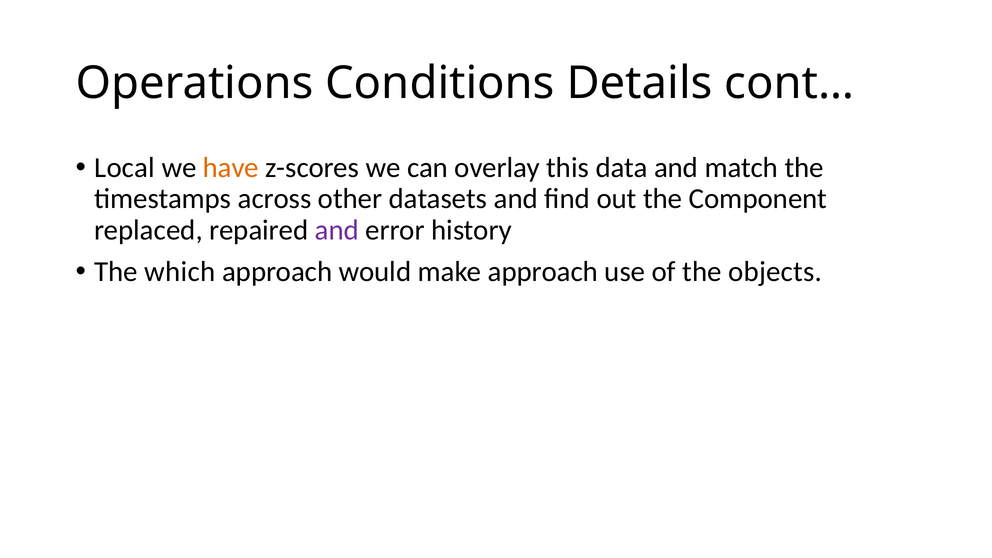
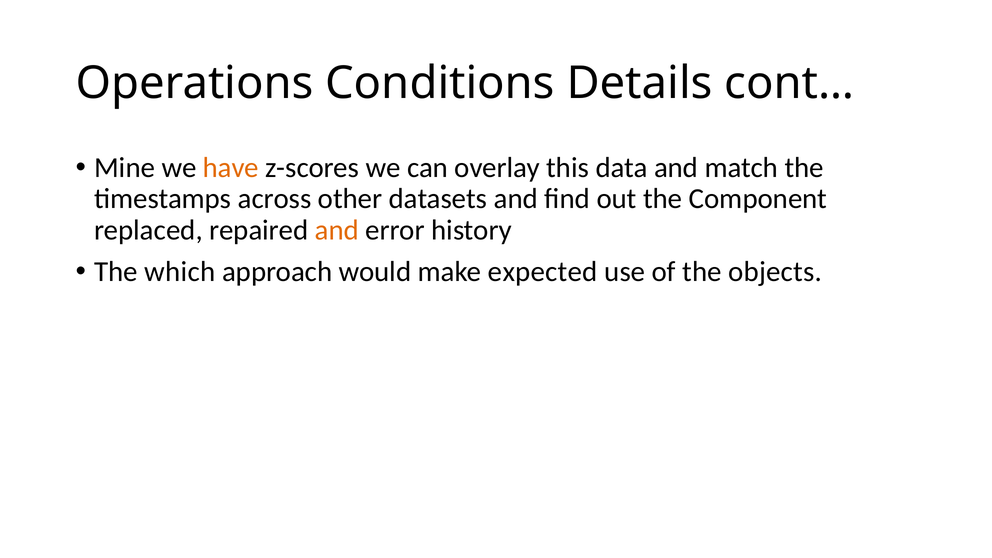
Local: Local -> Mine (125, 168)
and colour: purple -> orange (337, 230)
make approach: approach -> expected (543, 272)
